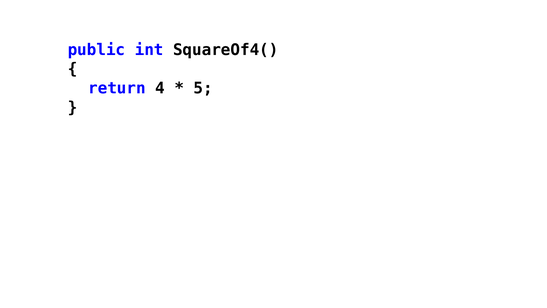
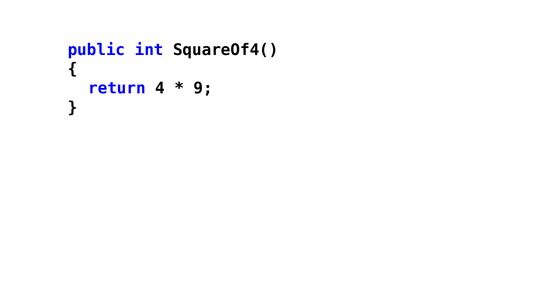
5: 5 -> 9 (203, 88)
